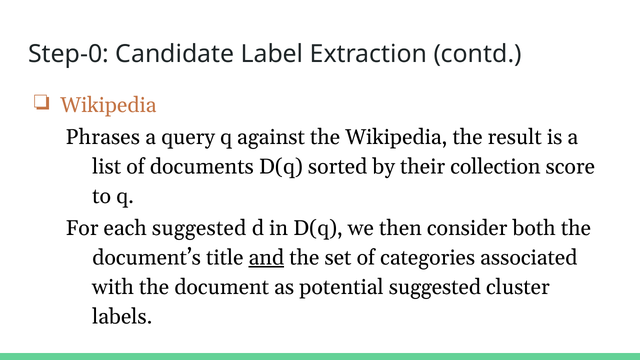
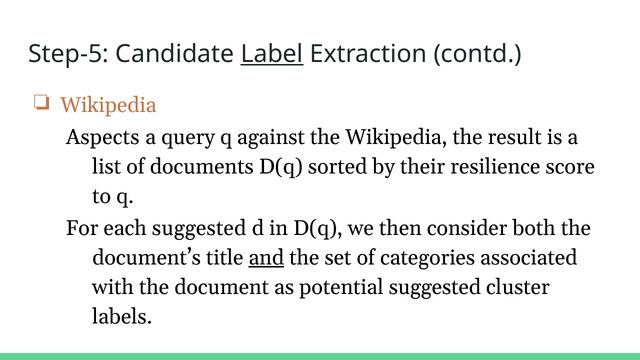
Step-0: Step-0 -> Step-5 (69, 54)
Label underline: none -> present (272, 54)
Phrases: Phrases -> Aspects (103, 137)
collection: collection -> resilience (495, 167)
